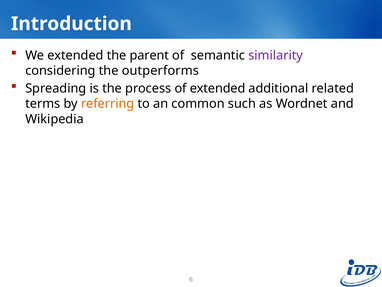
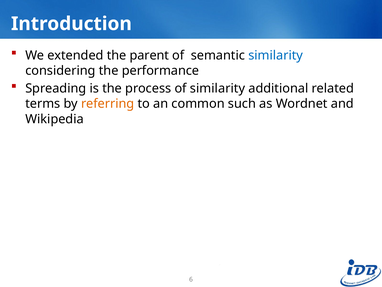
similarity colour: purple -> blue (276, 55)
outperforms: outperforms -> performance (160, 70)
of extended: extended -> similarity (217, 88)
